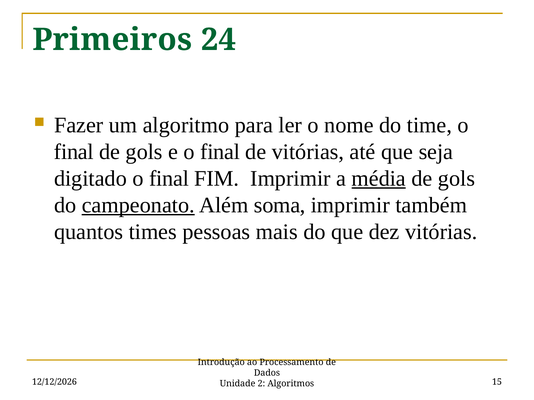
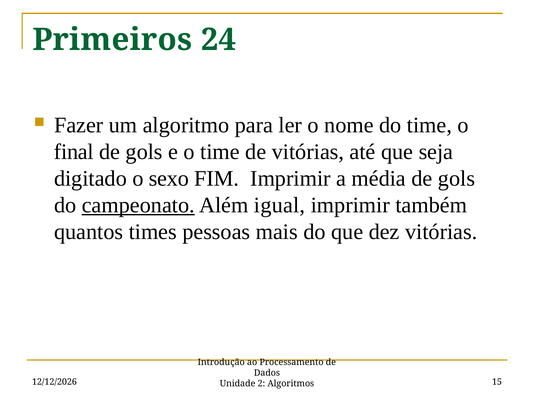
e o final: final -> time (220, 152)
digitado o final: final -> sexo (169, 179)
média underline: present -> none (379, 179)
soma: soma -> igual (280, 205)
